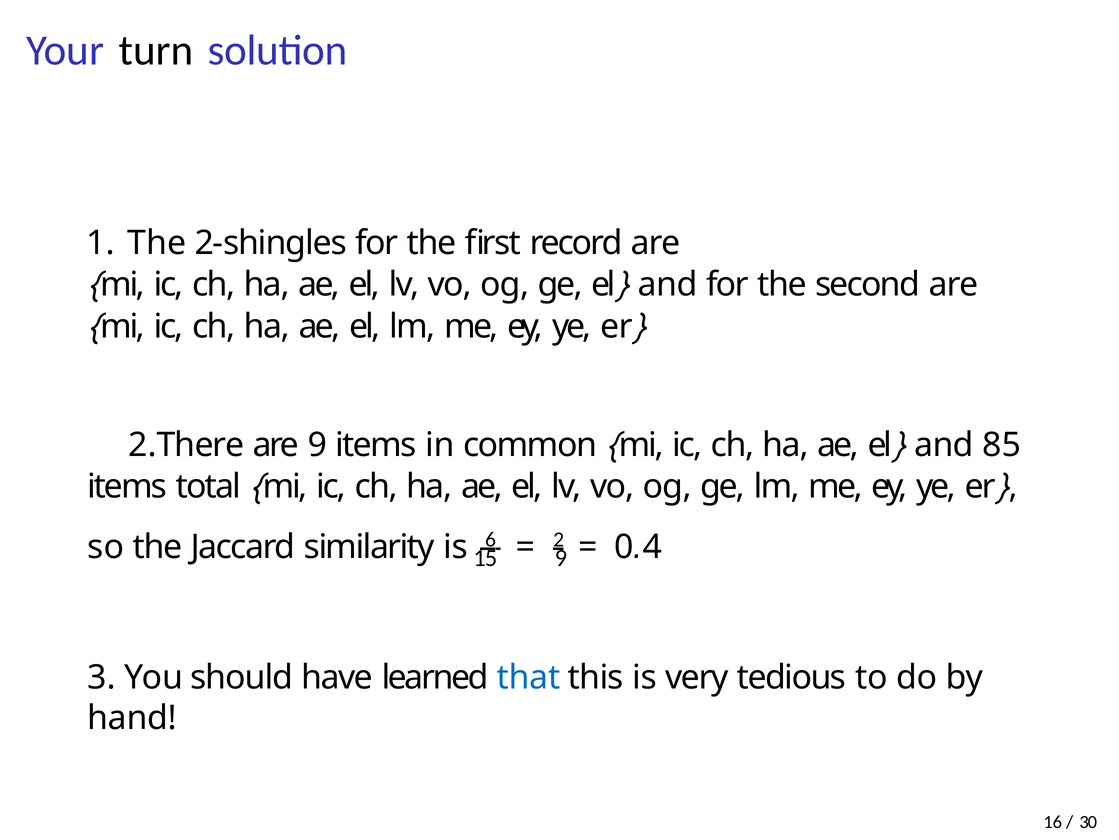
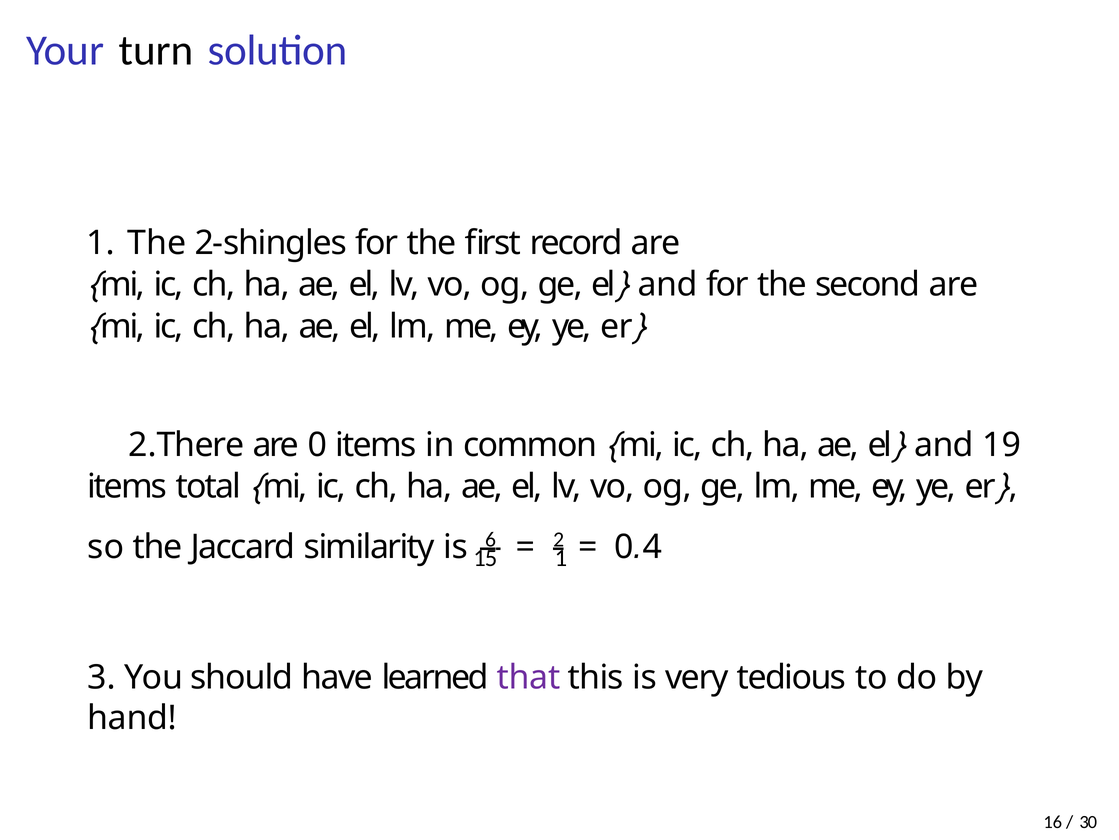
are 9: 9 -> 0 (317, 445)
85: 85 -> 19 (1002, 445)
15 9: 9 -> 1 (561, 558)
that colour: blue -> purple (529, 678)
